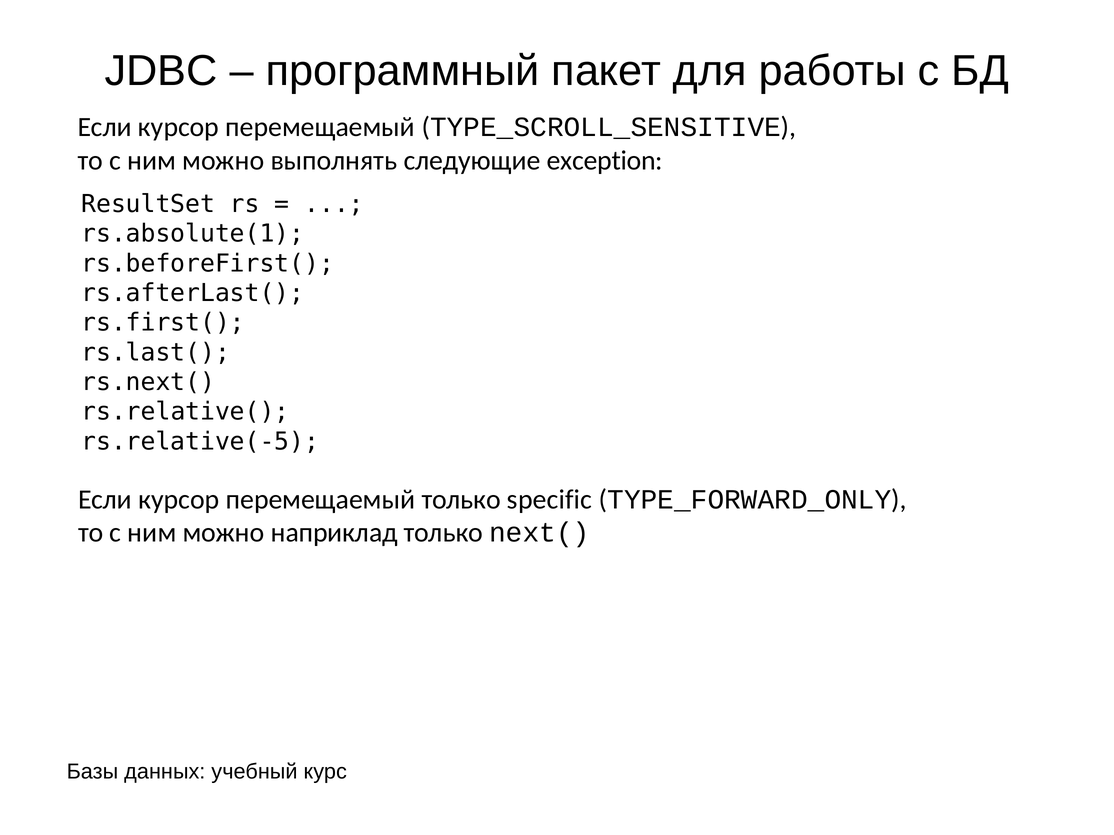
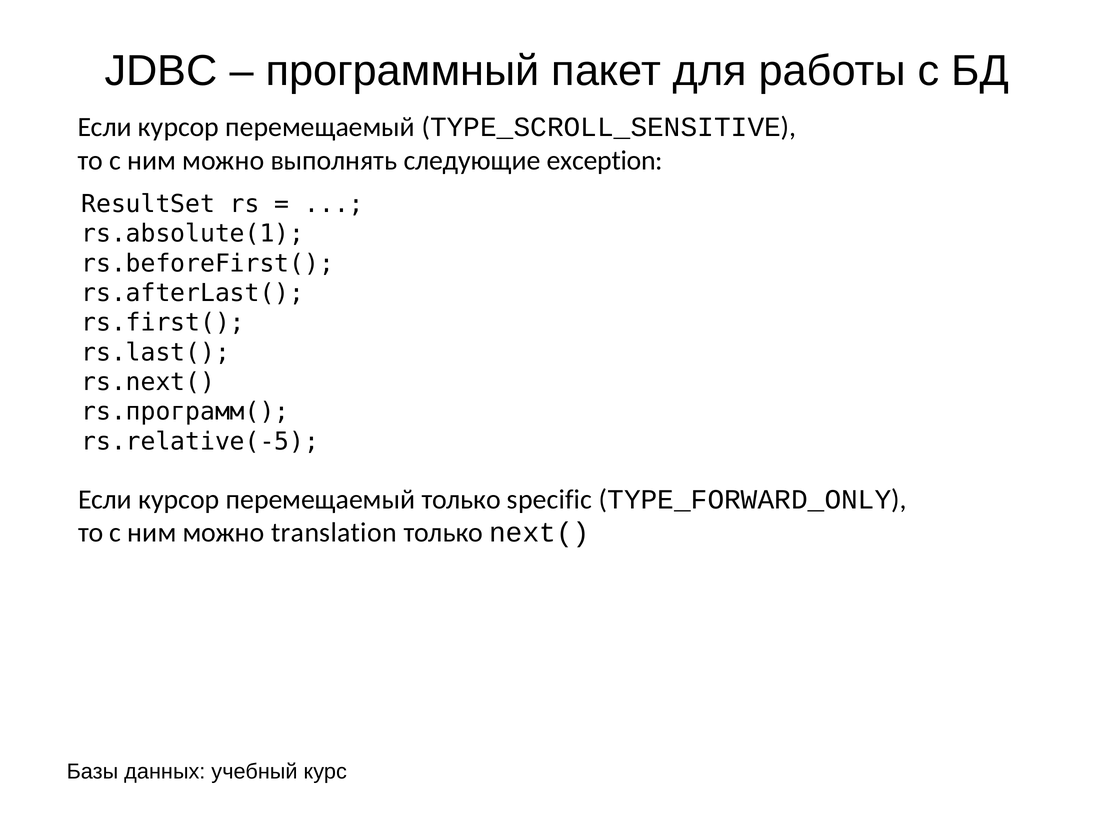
rs.relative(: rs.relative( -> rs.программ( (185, 412)
наприклад: наприклад -> translation (334, 533)
